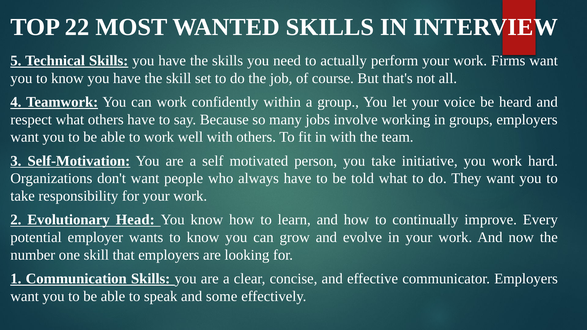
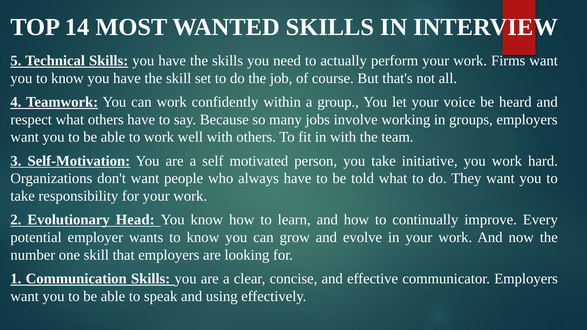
22: 22 -> 14 (77, 27)
some: some -> using (222, 296)
